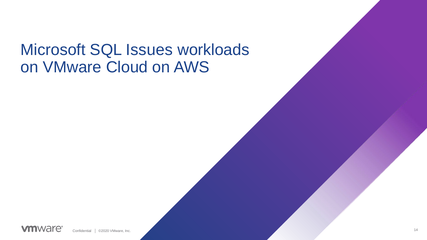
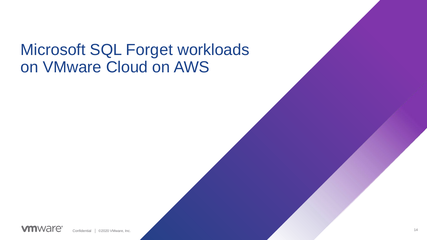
Issues: Issues -> Forget (149, 50)
